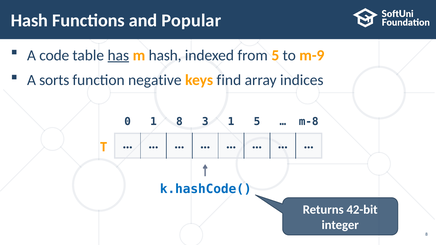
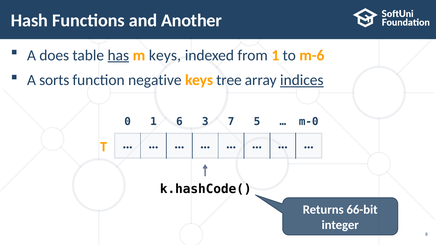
Popular: Popular -> Another (192, 21)
code: code -> does (54, 55)
m hash: hash -> keys (165, 55)
from 5: 5 -> 1 (275, 55)
m-9: m-9 -> m-6 (312, 55)
find: find -> tree (229, 80)
indices underline: none -> present (302, 80)
1 8: 8 -> 6 (179, 122)
3 1: 1 -> 7 (231, 122)
m-8: m-8 -> m-0 (309, 122)
k.hashCode( colour: blue -> black (206, 189)
42-bit: 42-bit -> 66-bit (362, 210)
